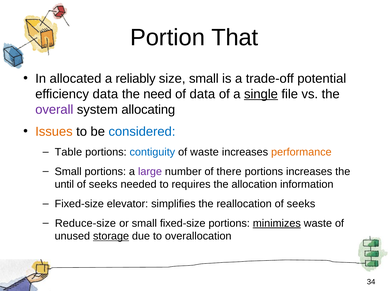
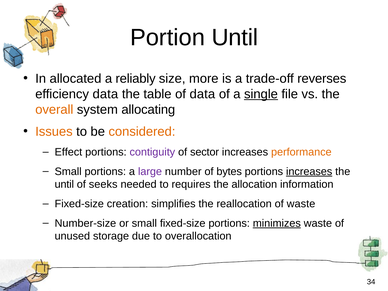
Portion That: That -> Until (235, 38)
size small: small -> more (204, 79)
potential: potential -> reverses (322, 79)
need: need -> table (157, 94)
overall colour: purple -> orange (54, 110)
considered colour: blue -> orange (142, 132)
Table: Table -> Effect (68, 152)
contiguity colour: blue -> purple (152, 152)
of waste: waste -> sector (205, 152)
there: there -> bytes (229, 171)
increases underline: none -> present (309, 171)
elevator: elevator -> creation (127, 204)
reallocation of seeks: seeks -> waste (301, 204)
Reduce-size: Reduce-size -> Number-size (85, 223)
storage underline: present -> none (111, 236)
